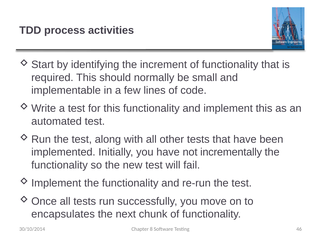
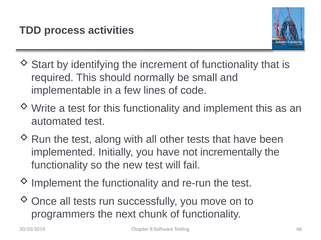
encapsulates: encapsulates -> programmers (63, 215)
